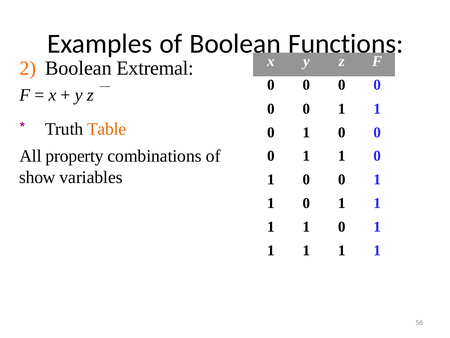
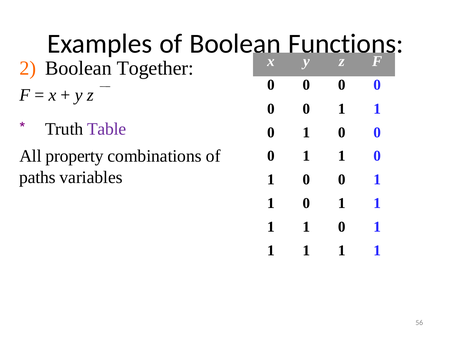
Extremal: Extremal -> Together (155, 68)
Table colour: orange -> purple (107, 129)
show: show -> paths (37, 177)
